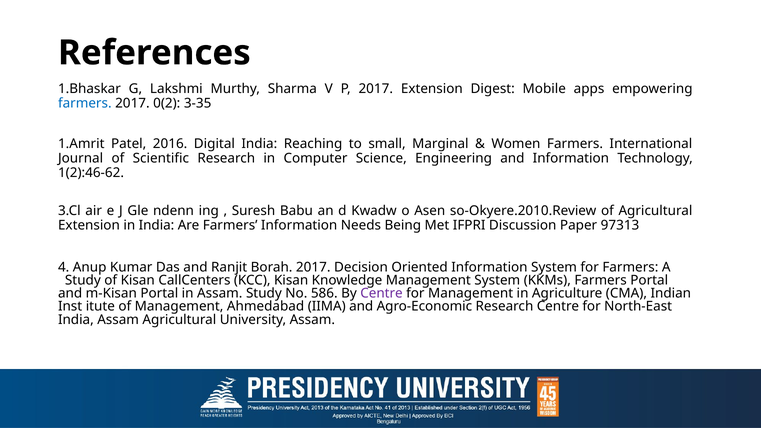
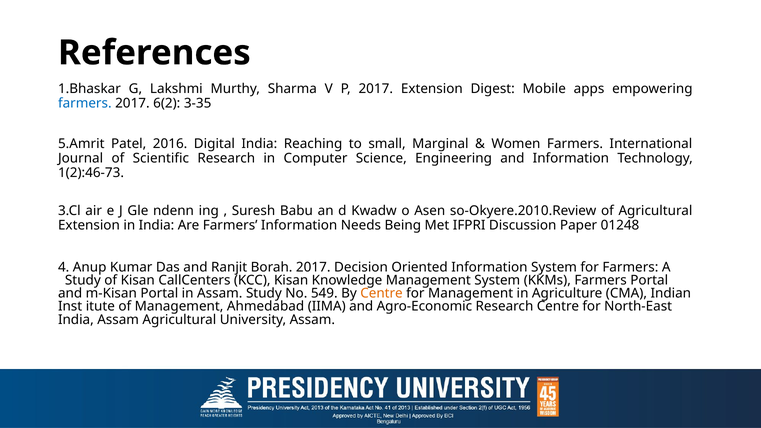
0(2: 0(2 -> 6(2 (167, 103)
1.Amrit: 1.Amrit -> 5.Amrit (81, 144)
1(2):46-62: 1(2):46-62 -> 1(2):46-73 (91, 173)
97313: 97313 -> 01248 (620, 225)
586: 586 -> 549 (324, 293)
Centre colour: purple -> orange (382, 293)
